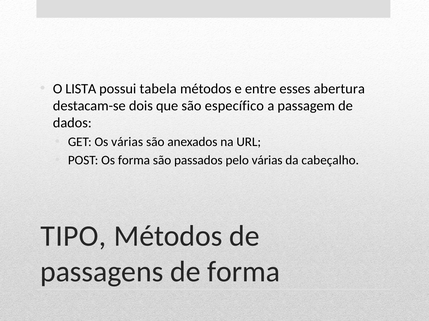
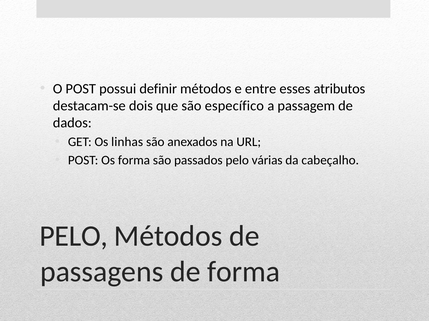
O LISTA: LISTA -> POST (81, 89)
tabela: tabela -> definir (158, 89)
abertura: abertura -> atributos (339, 89)
Os várias: várias -> linhas (127, 142)
TIPO: TIPO -> PELO (74, 237)
